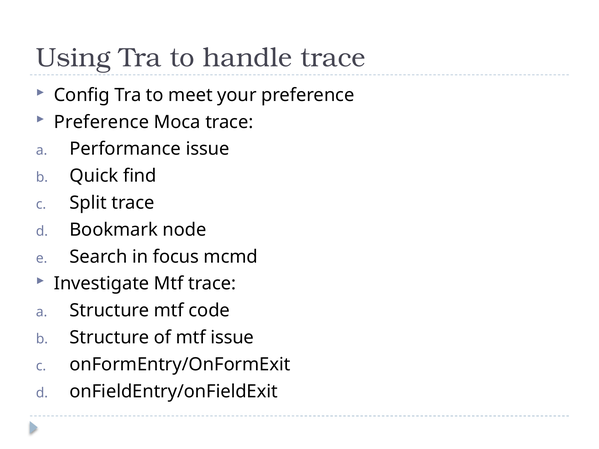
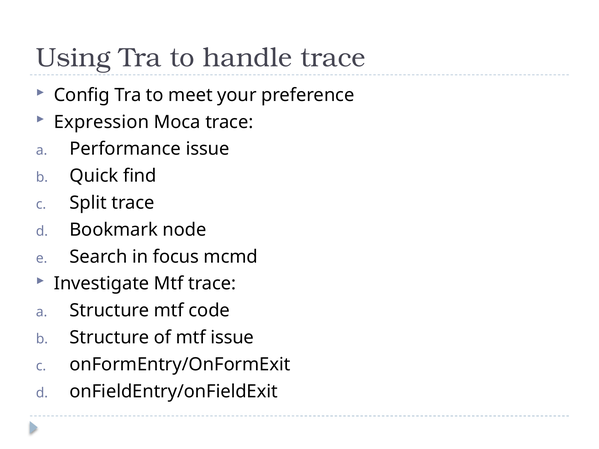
Preference: Preference -> Expression (101, 122)
